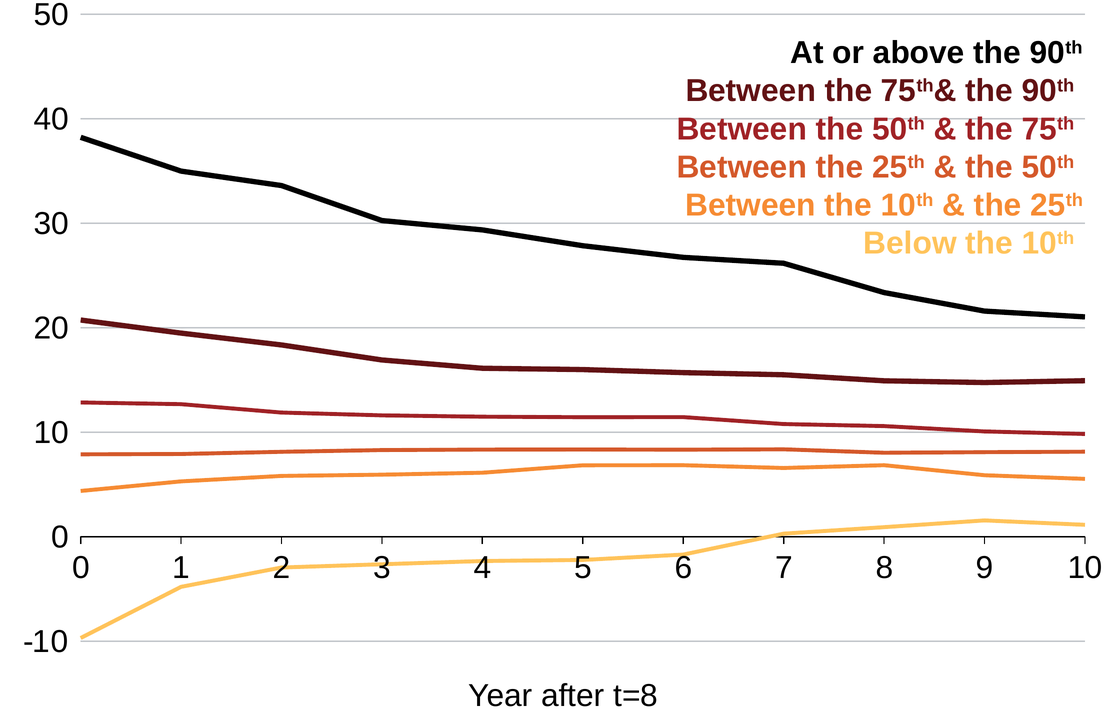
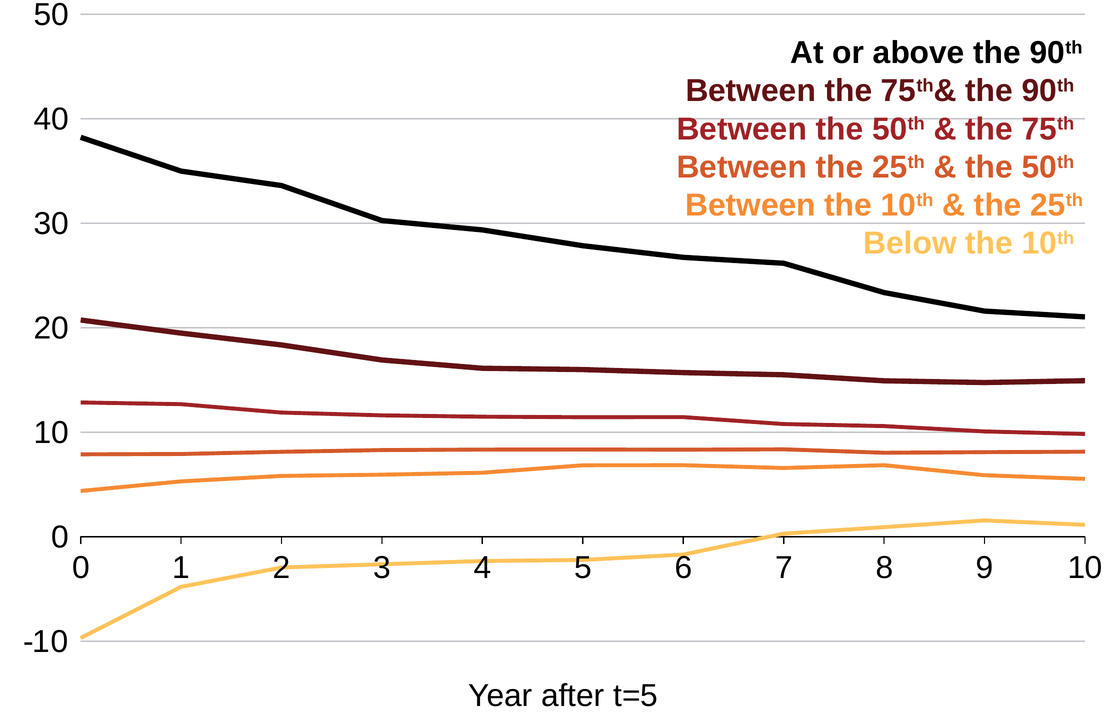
t=8: t=8 -> t=5 (636, 696)
